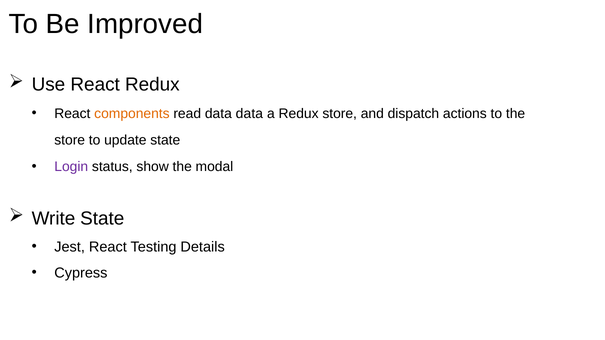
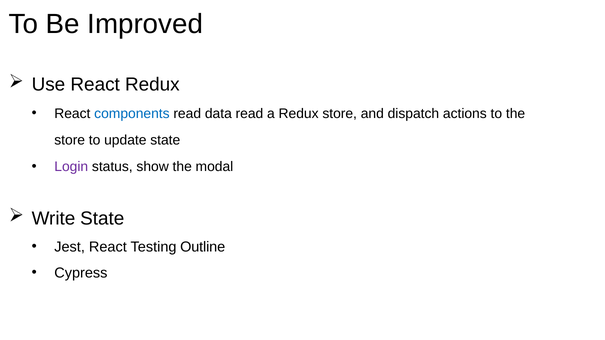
components colour: orange -> blue (132, 114)
data data: data -> read (249, 114)
Details: Details -> Outline (203, 247)
